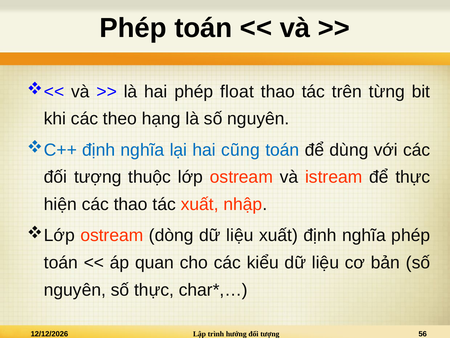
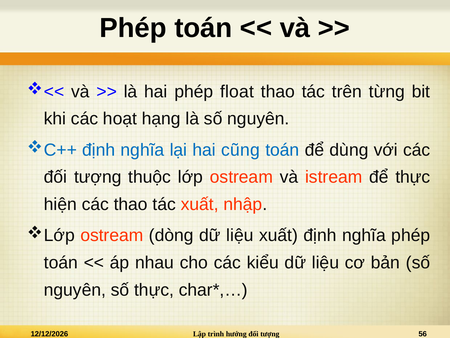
theo: theo -> hoạt (120, 119)
quan: quan -> nhau (155, 262)
